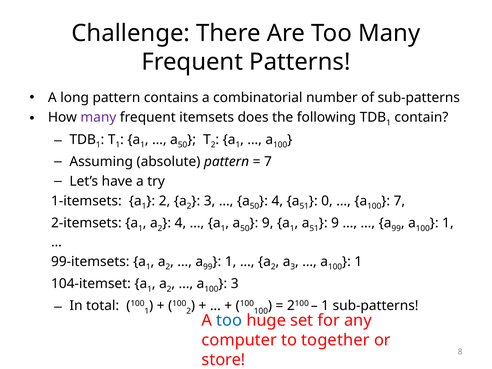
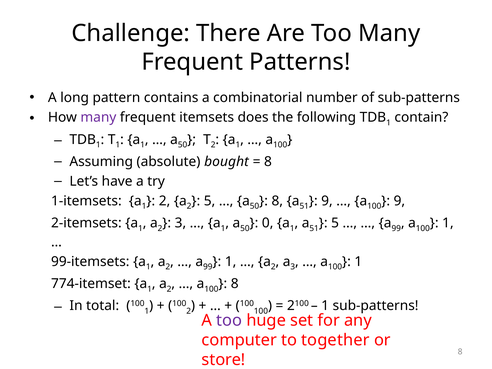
absolute pattern: pattern -> bought (226, 162)
7: 7 -> 8 (268, 162)
3: 3 -> 5 (210, 201)
4: 4 -> 8 (277, 201)
0: 0 -> 9 (327, 201)
7: 7 -> 9 (399, 201)
4: 4 -> 3 (180, 223)
9: 9 -> 0 (268, 223)
9: 9 -> 5 (335, 223)
104-itemset: 104-itemset -> 774-itemset (91, 284)
3: 3 -> 8 (235, 284)
too colour: blue -> purple (229, 321)
